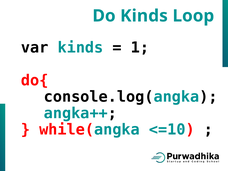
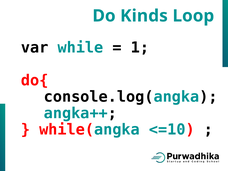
var kinds: kinds -> while (80, 48)
